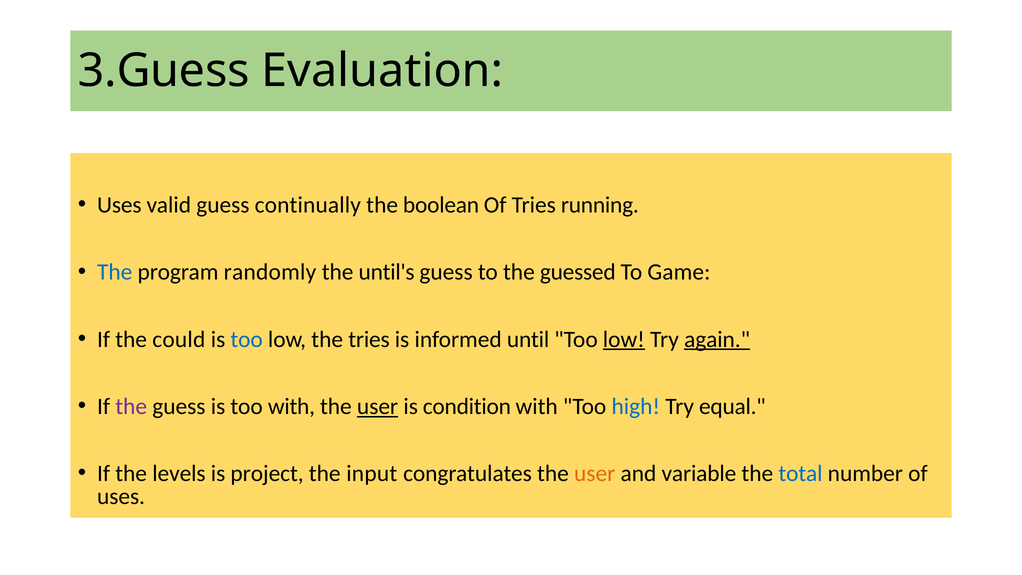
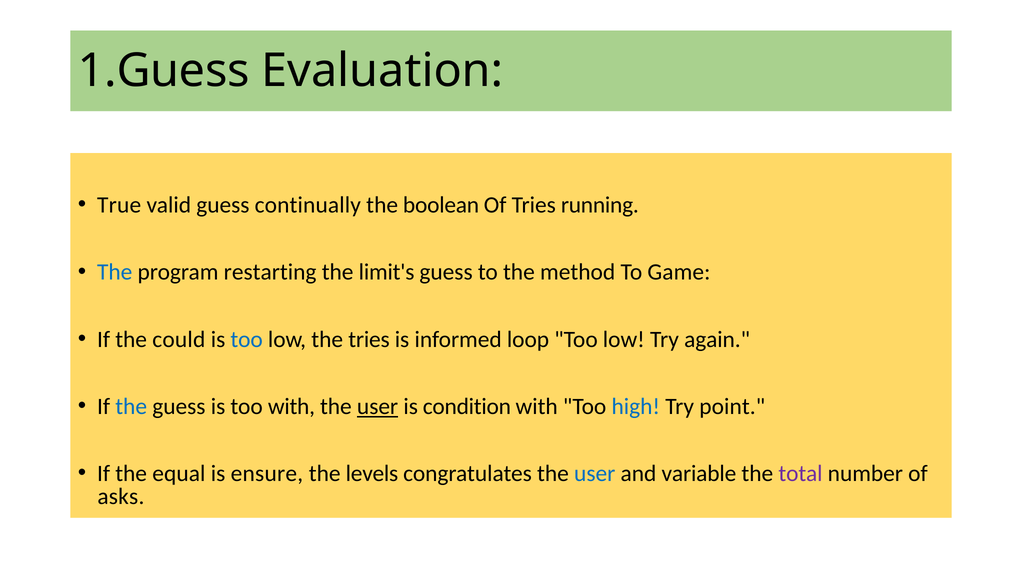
3.Guess: 3.Guess -> 1.Guess (164, 71)
Uses: Uses -> True (119, 205)
randomly: randomly -> restarting (270, 272)
until's: until's -> limit's (387, 272)
guessed: guessed -> method (578, 272)
until: until -> loop (528, 339)
low underline: present -> none (624, 339)
again underline: present -> none (717, 339)
the colour: purple -> blue (131, 406)
equal: equal -> point (732, 406)
levels: levels -> equal (179, 474)
project: project -> ensure (267, 474)
input: input -> levels (372, 474)
user colour: orange -> blue (595, 474)
total colour: blue -> purple (800, 474)
uses: uses -> asks (121, 496)
